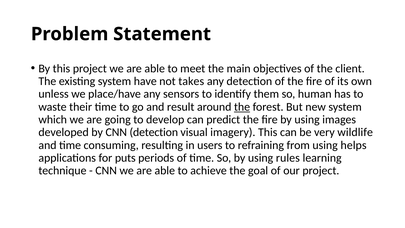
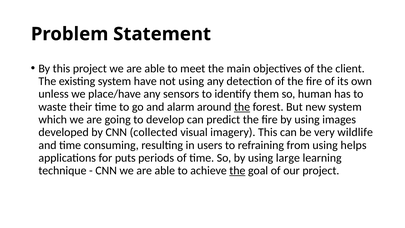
not takes: takes -> using (191, 81)
result: result -> alarm (181, 107)
CNN detection: detection -> collected (154, 132)
rules: rules -> large (288, 158)
the underline: none -> present (237, 171)
